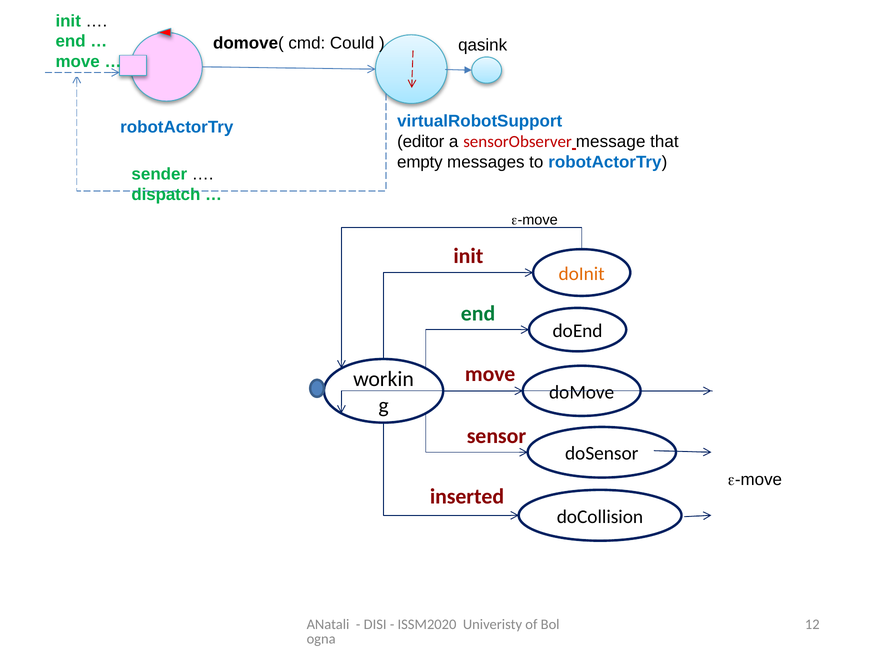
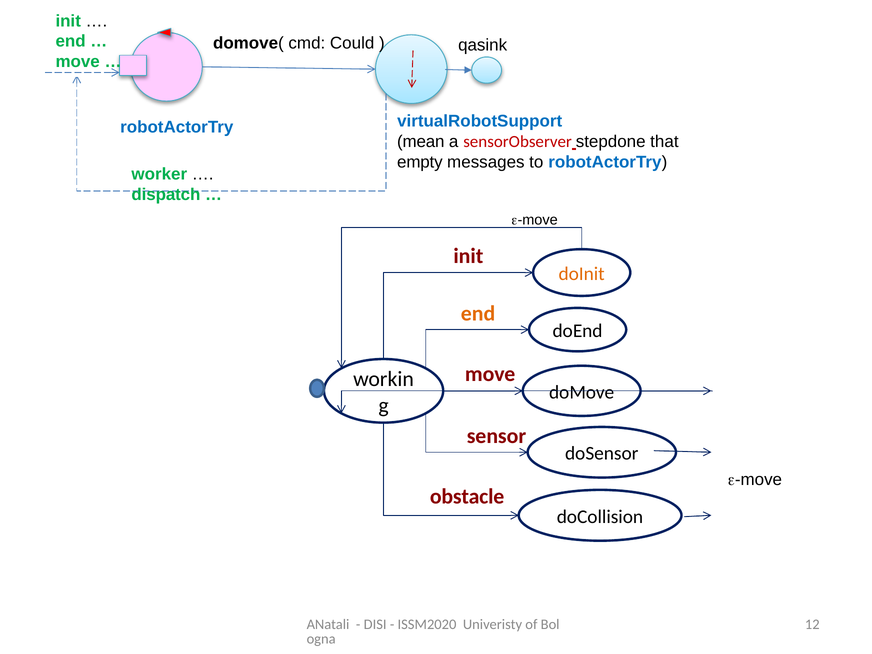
editor: editor -> mean (421, 142)
message: message -> stepdone (611, 142)
sender: sender -> worker (159, 174)
end colour: green -> orange (478, 313)
inserted: inserted -> obstacle (467, 496)
